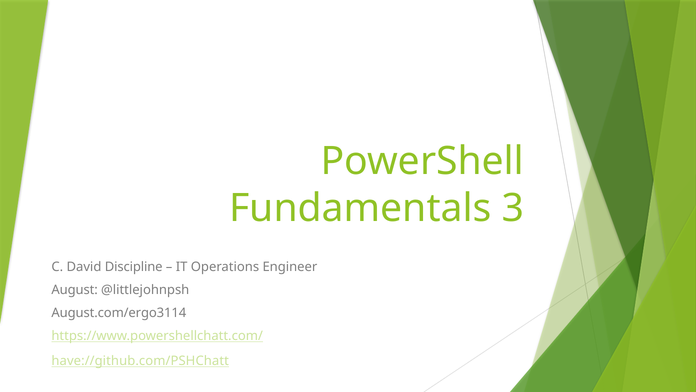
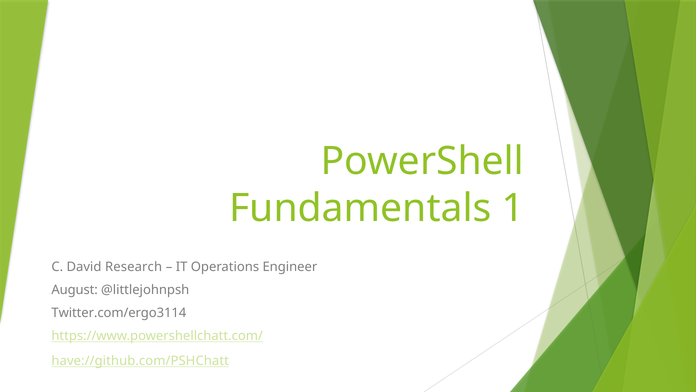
3: 3 -> 1 (513, 208)
Discipline: Discipline -> Research (134, 267)
August.com/ergo3114: August.com/ergo3114 -> Twitter.com/ergo3114 (119, 313)
